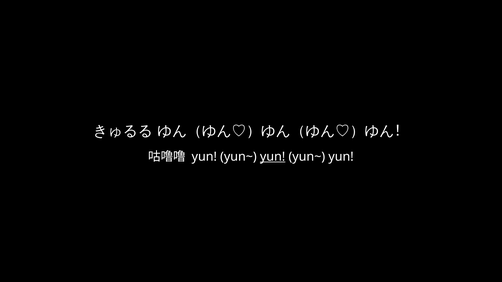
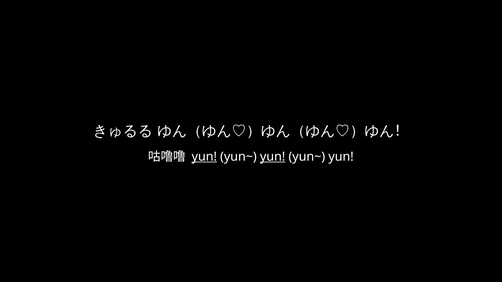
yun underline: none -> present (204, 157)
